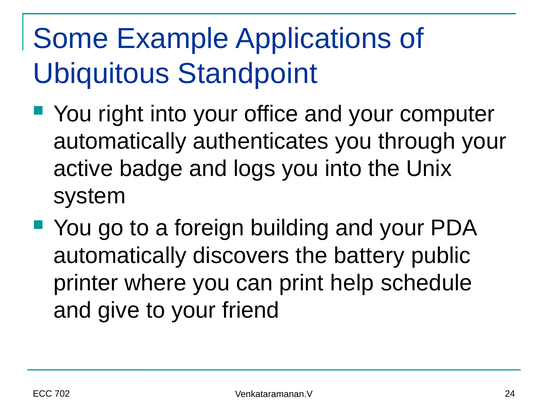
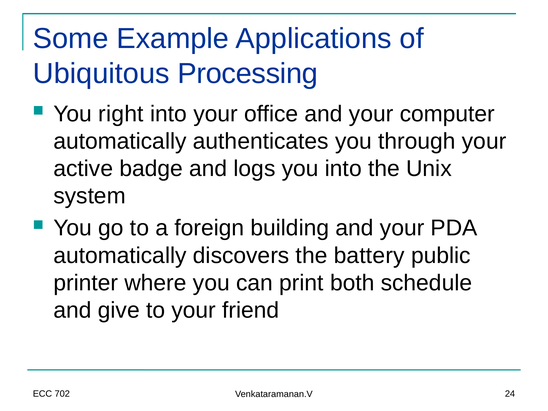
Standpoint: Standpoint -> Processing (248, 73)
help: help -> both (352, 283)
